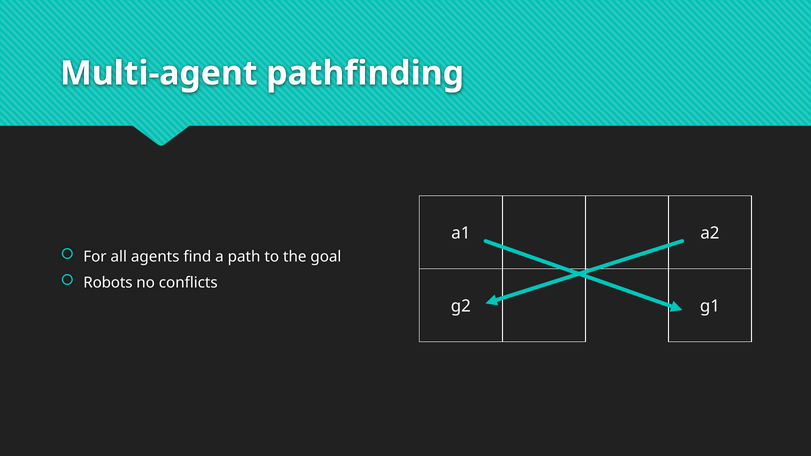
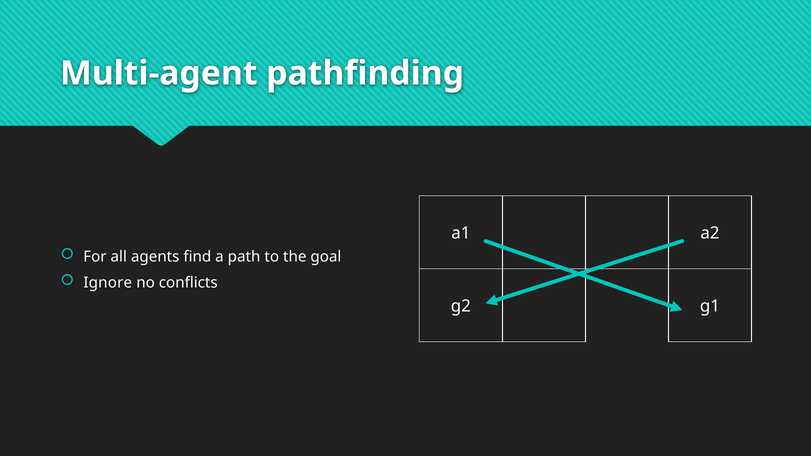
Robots: Robots -> Ignore (108, 283)
